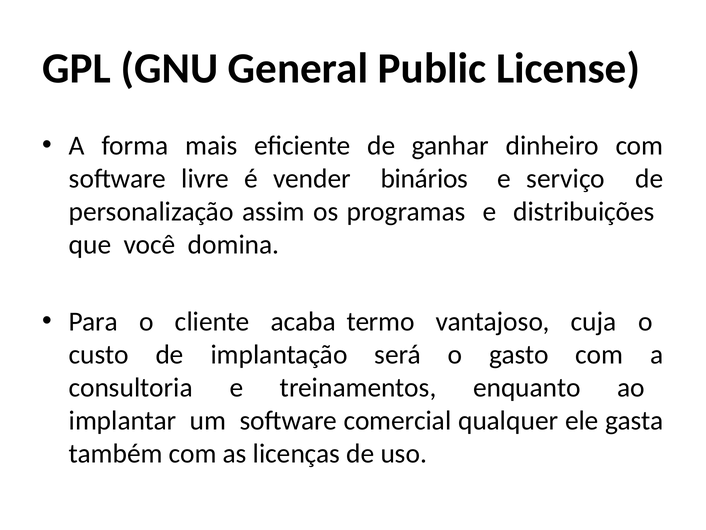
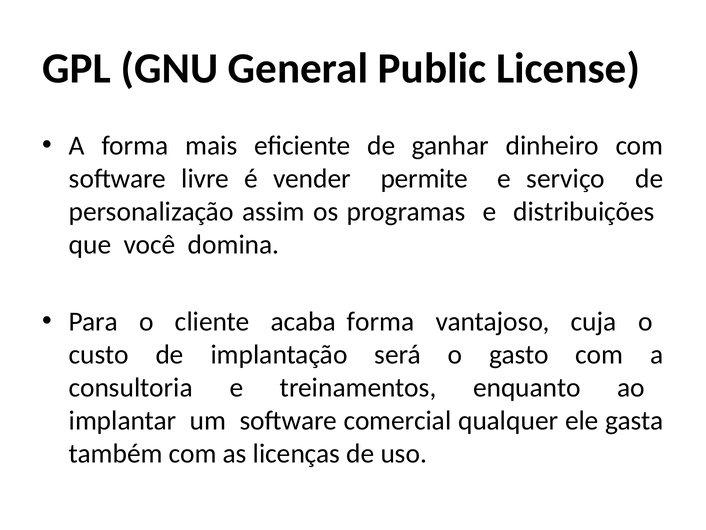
binários: binários -> permite (424, 178)
acaba termo: termo -> forma (380, 321)
